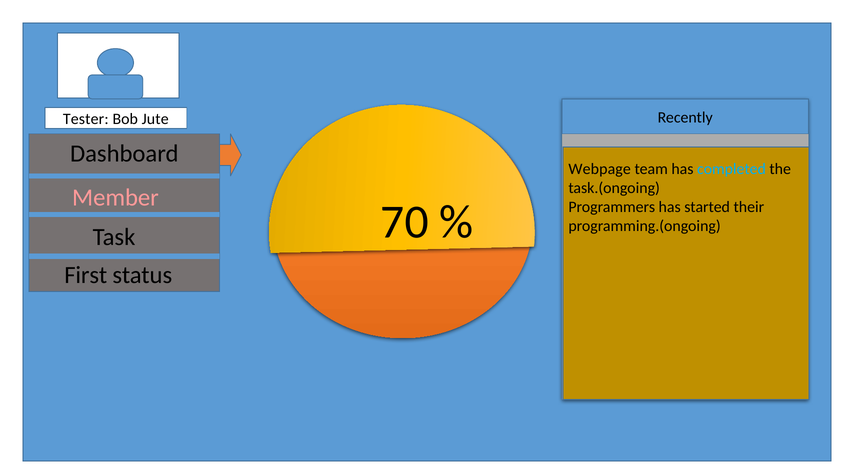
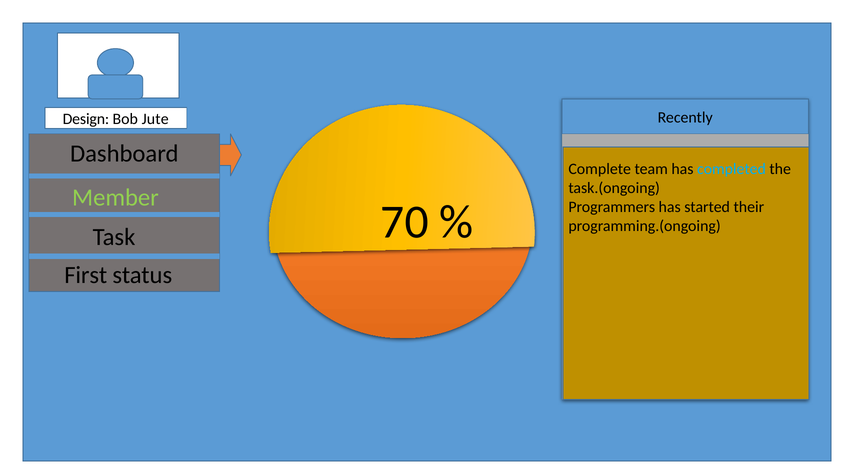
Tester: Tester -> Design (86, 119)
Webpage: Webpage -> Complete (600, 169)
Member colour: pink -> light green (115, 197)
